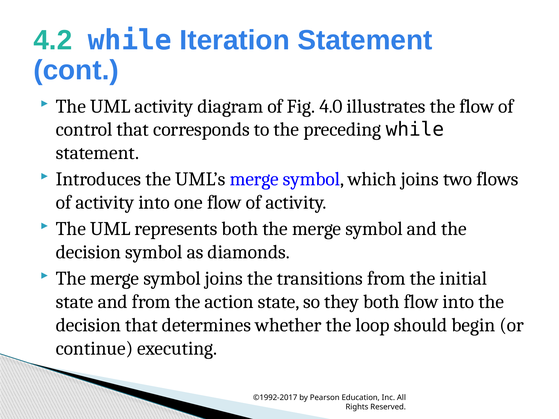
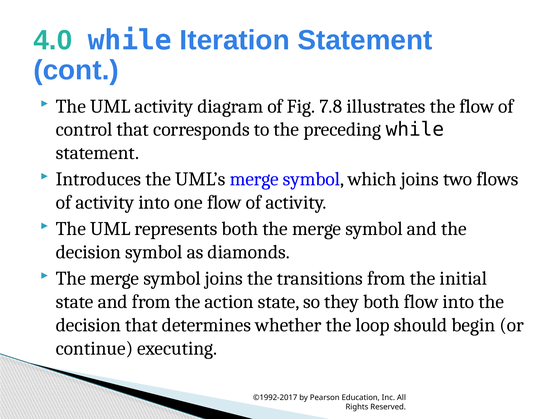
4.2: 4.2 -> 4.0 (53, 40)
4.0: 4.0 -> 7.8 (331, 106)
